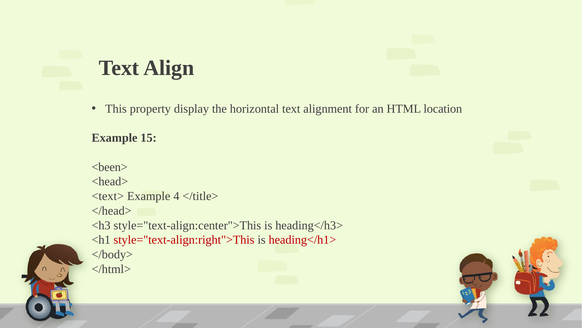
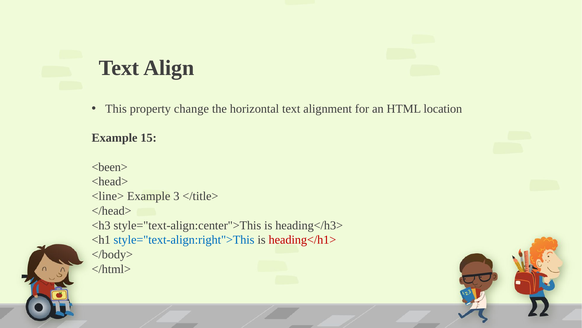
display: display -> change (191, 108)
<text>: <text> -> <line> (108, 196)
4: 4 -> 3 (176, 196)
style="text-align:right">This colour: red -> blue (184, 239)
